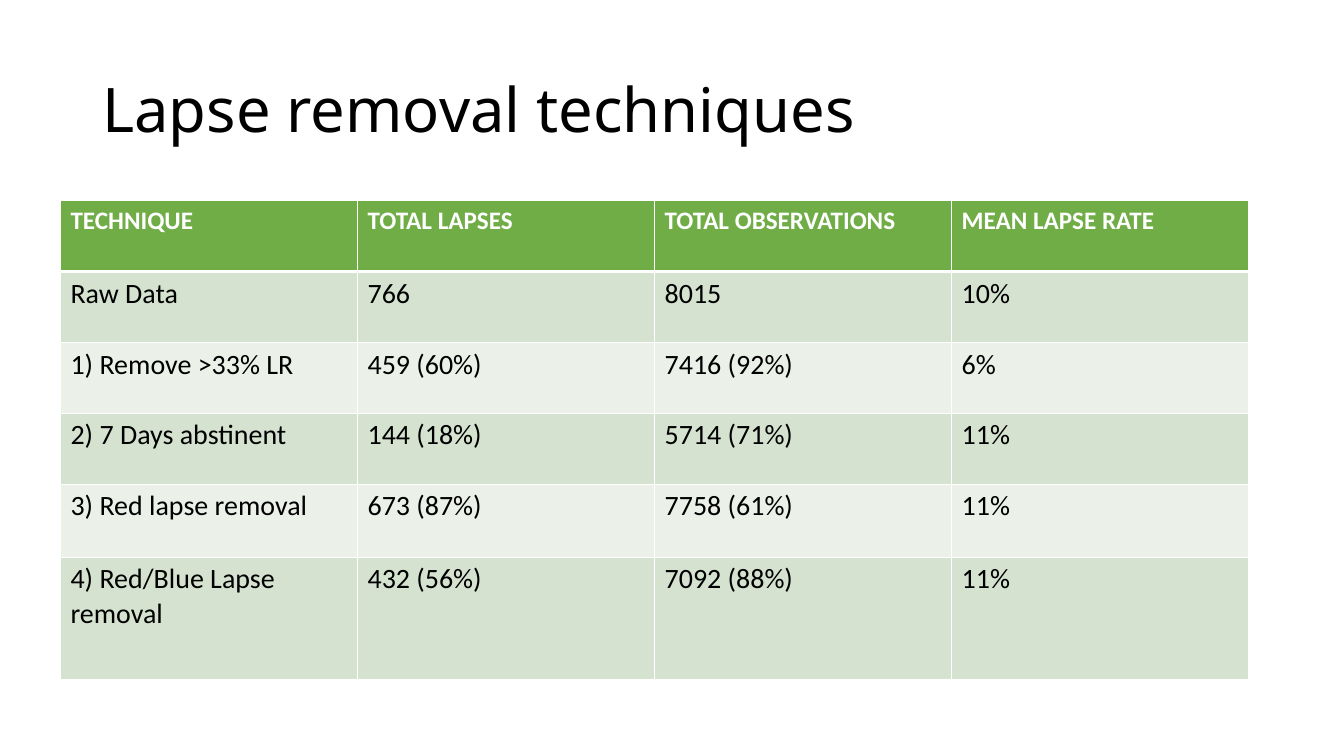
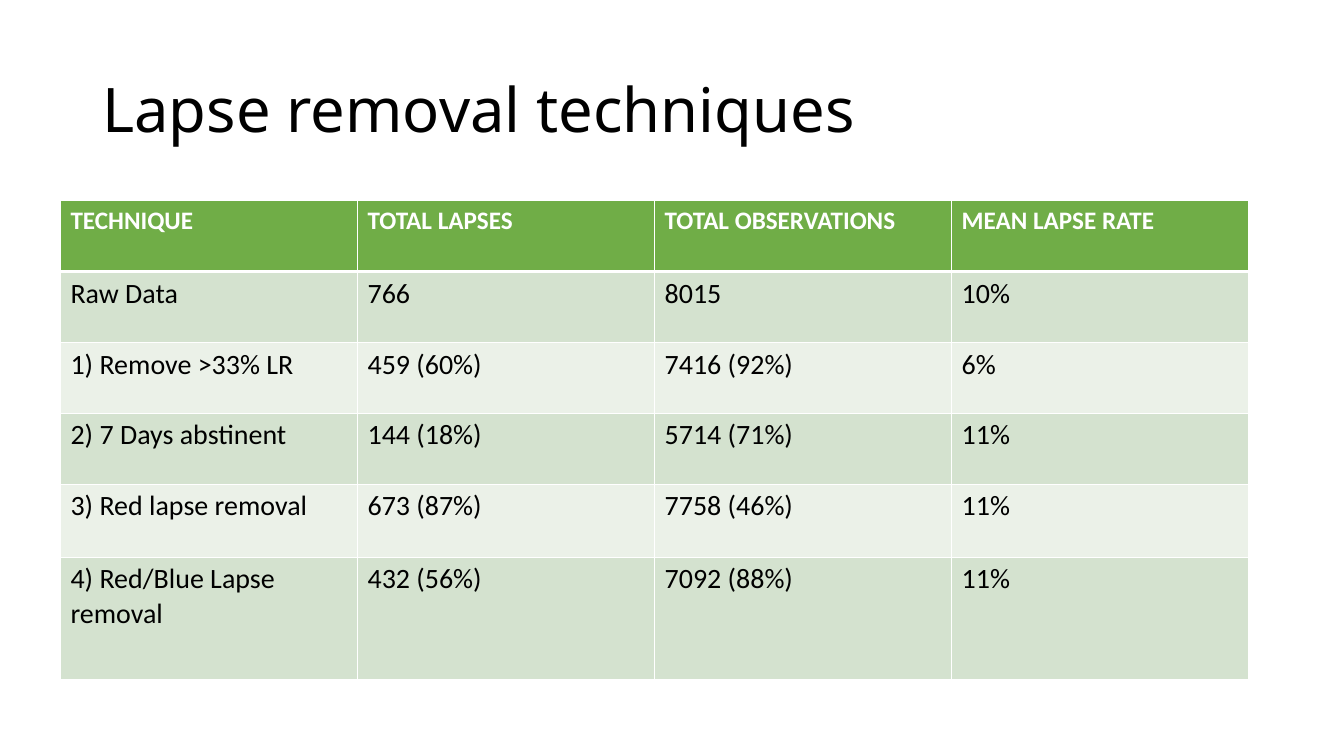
61%: 61% -> 46% (760, 507)
